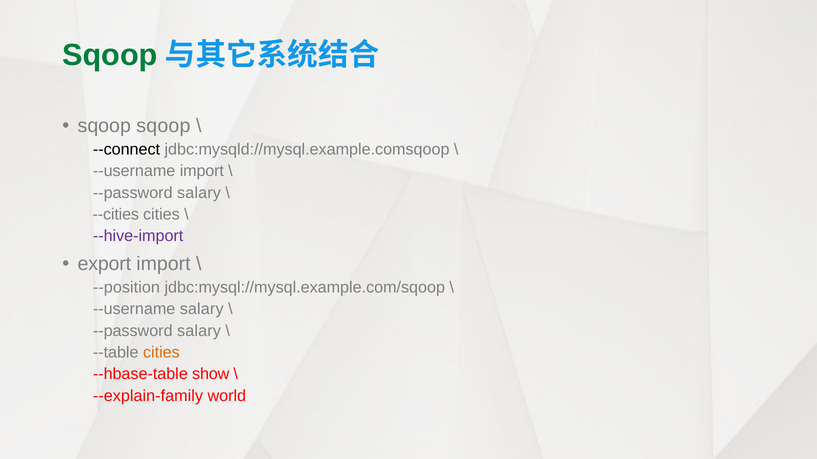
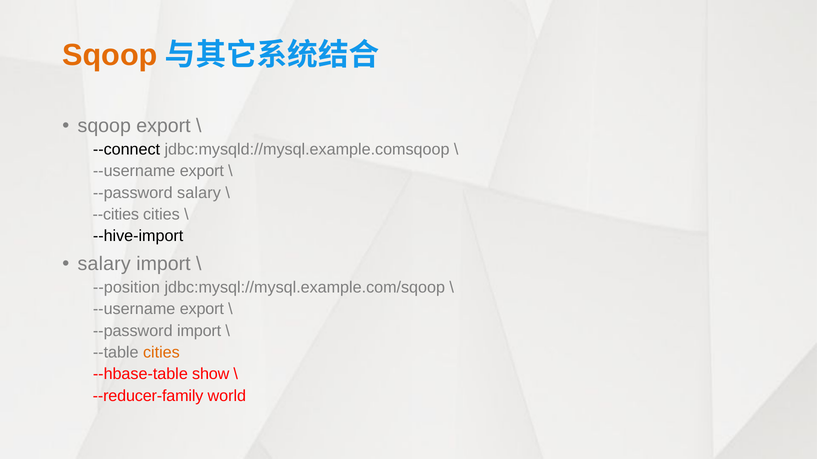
Sqoop colour: green -> orange (110, 55)
sqoop sqoop: sqoop -> export (163, 126)
import: import -> export (202, 171)
--hive-import colour: purple -> black (138, 236)
export: export -> salary (104, 264)
salary: salary -> export (202, 309)
salary: salary -> import (199, 331)
--explain-family: --explain-family -> --reducer-family (148, 396)
